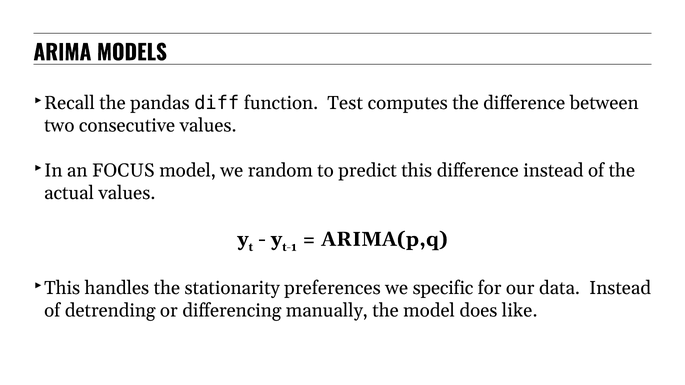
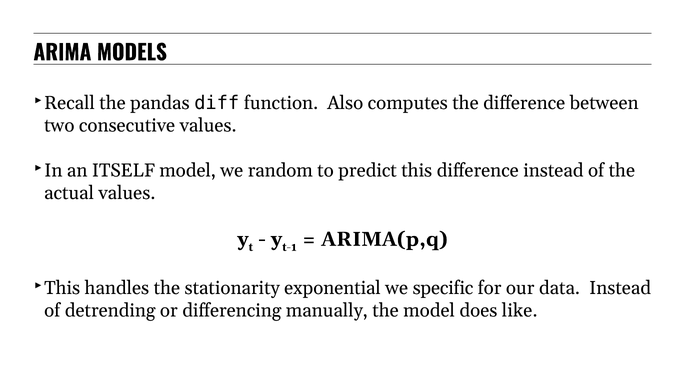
Test: Test -> Also (345, 103)
FOCUS: FOCUS -> ITSELF (123, 171)
preferences: preferences -> exponential (333, 288)
